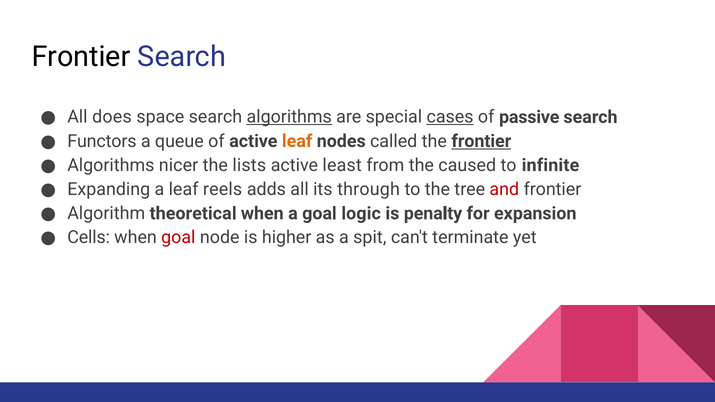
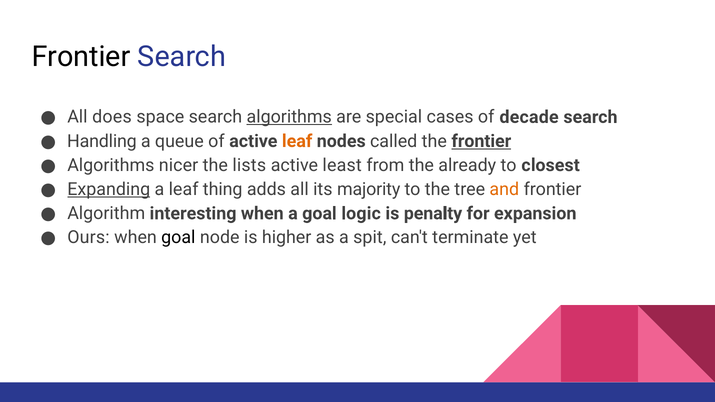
cases underline: present -> none (450, 117)
passive: passive -> decade (529, 117)
Functors: Functors -> Handling (102, 141)
caused: caused -> already (467, 165)
infinite: infinite -> closest (551, 165)
Expanding underline: none -> present (109, 189)
reels: reels -> thing (223, 189)
through: through -> majority (369, 189)
and colour: red -> orange (504, 189)
theoretical: theoretical -> interesting (193, 213)
Cells: Cells -> Ours (88, 238)
goal colour: red -> black (178, 238)
